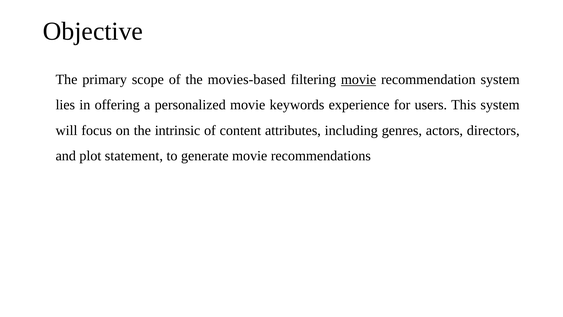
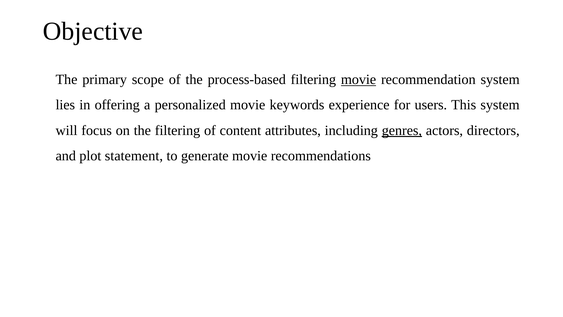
movies-based: movies-based -> process-based (247, 80)
the intrinsic: intrinsic -> filtering (178, 130)
genres underline: none -> present (402, 130)
